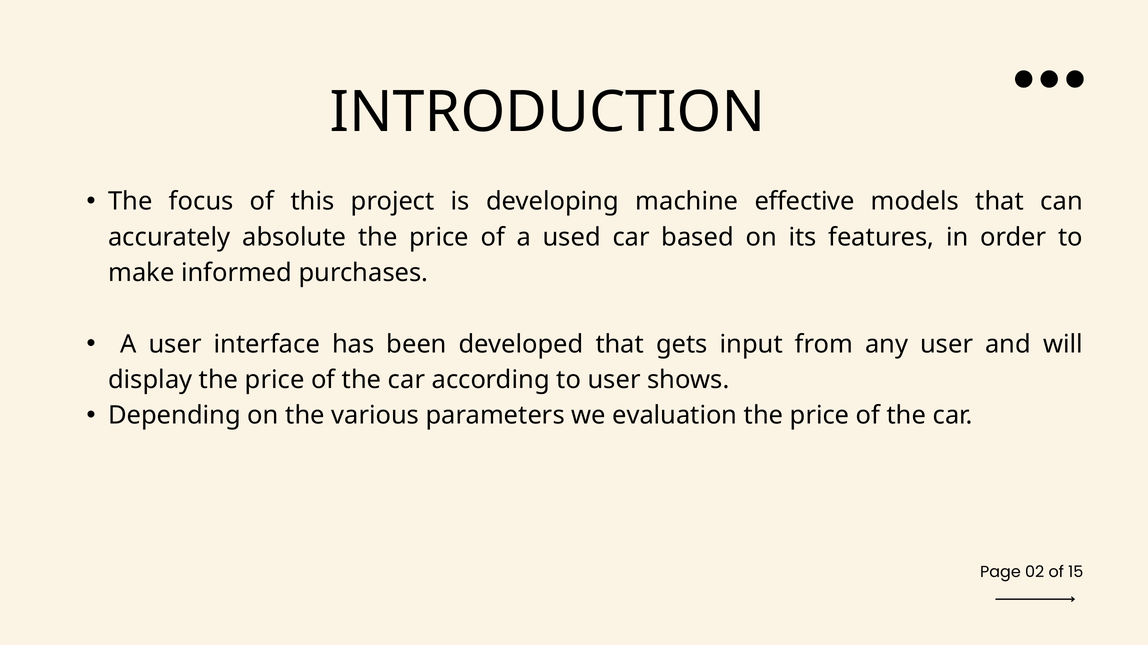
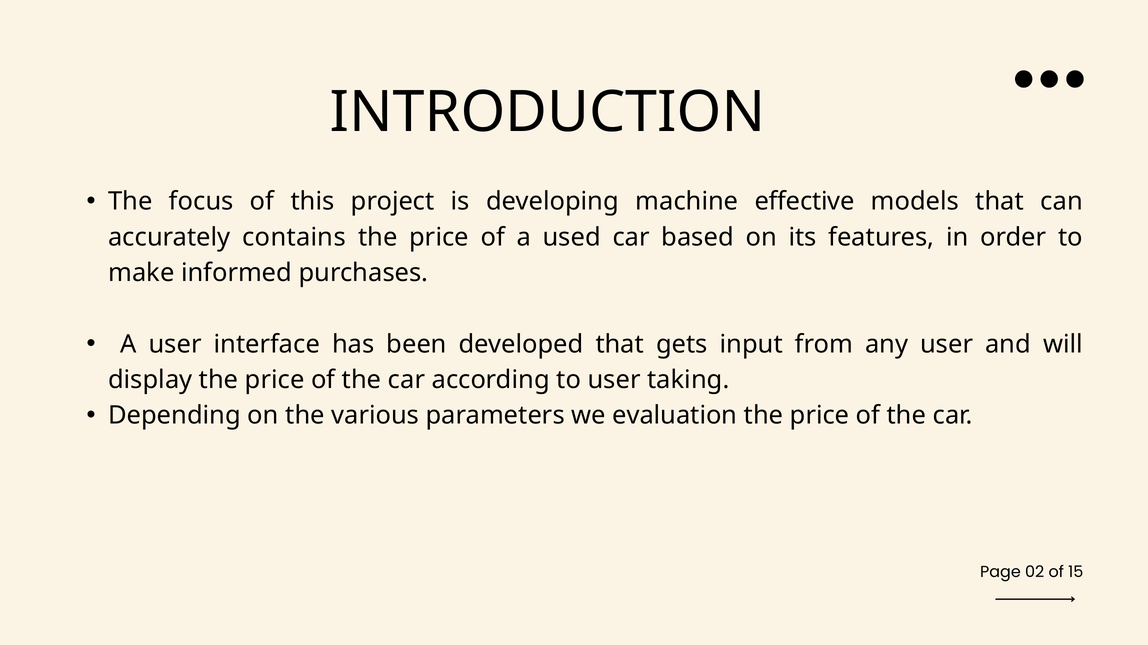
absolute: absolute -> contains (294, 237)
shows: shows -> taking (688, 380)
